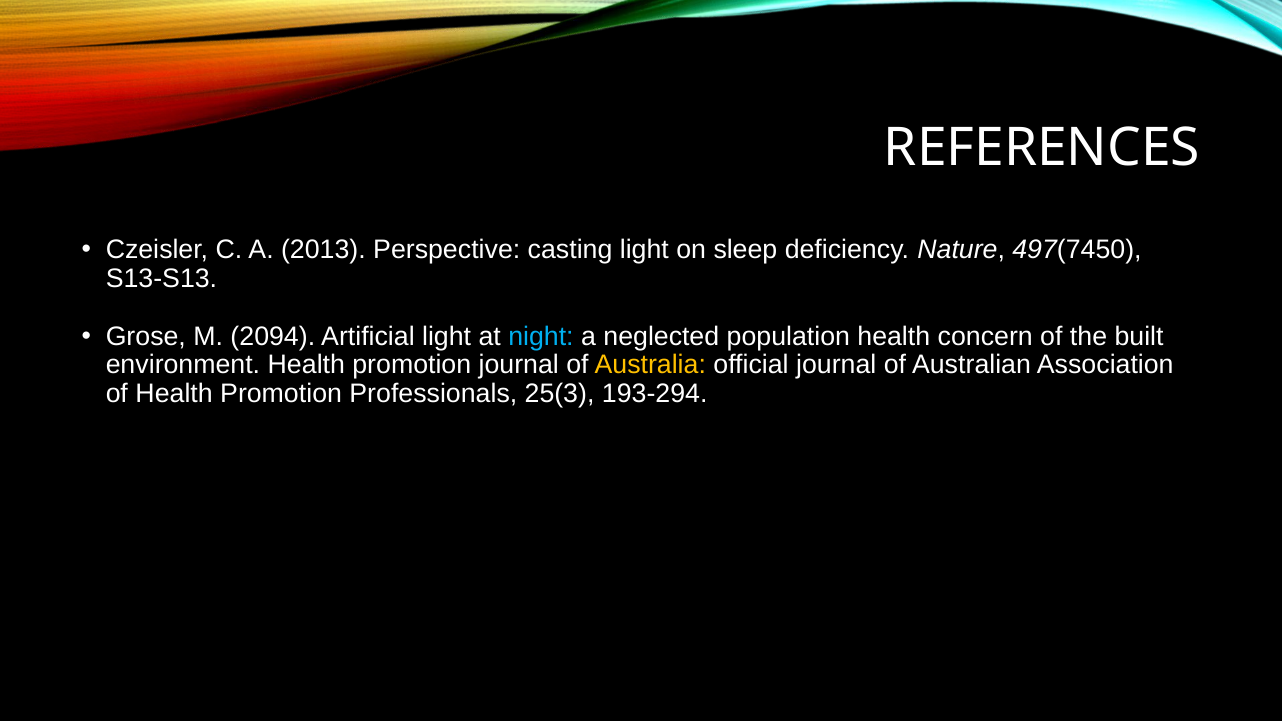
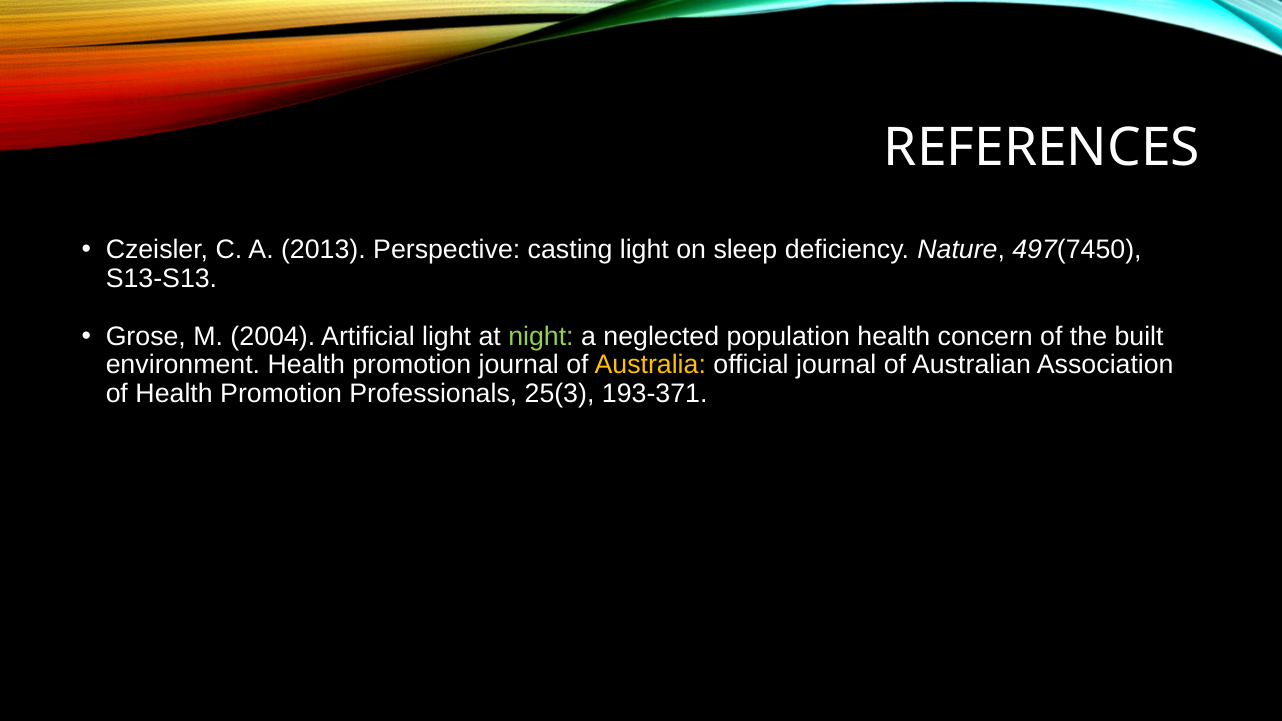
2094: 2094 -> 2004 (273, 336)
night colour: light blue -> light green (541, 336)
193-294: 193-294 -> 193-371 (655, 394)
